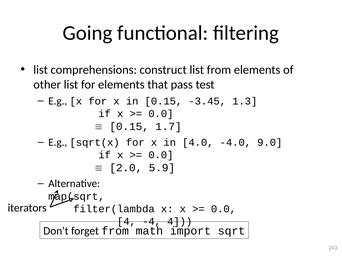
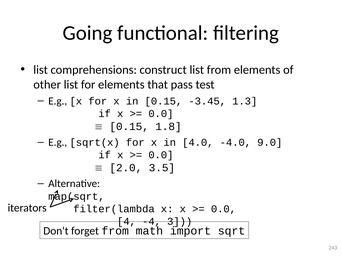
1.7: 1.7 -> 1.8 (168, 127)
5.9: 5.9 -> 3.5 (162, 168)
-4 4: 4 -> 3 (180, 222)
